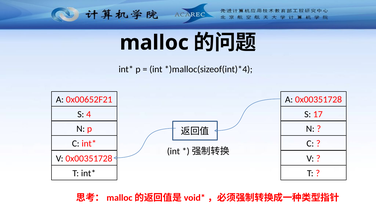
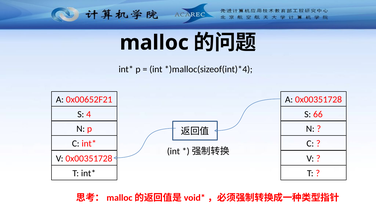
17: 17 -> 66 (318, 114)
